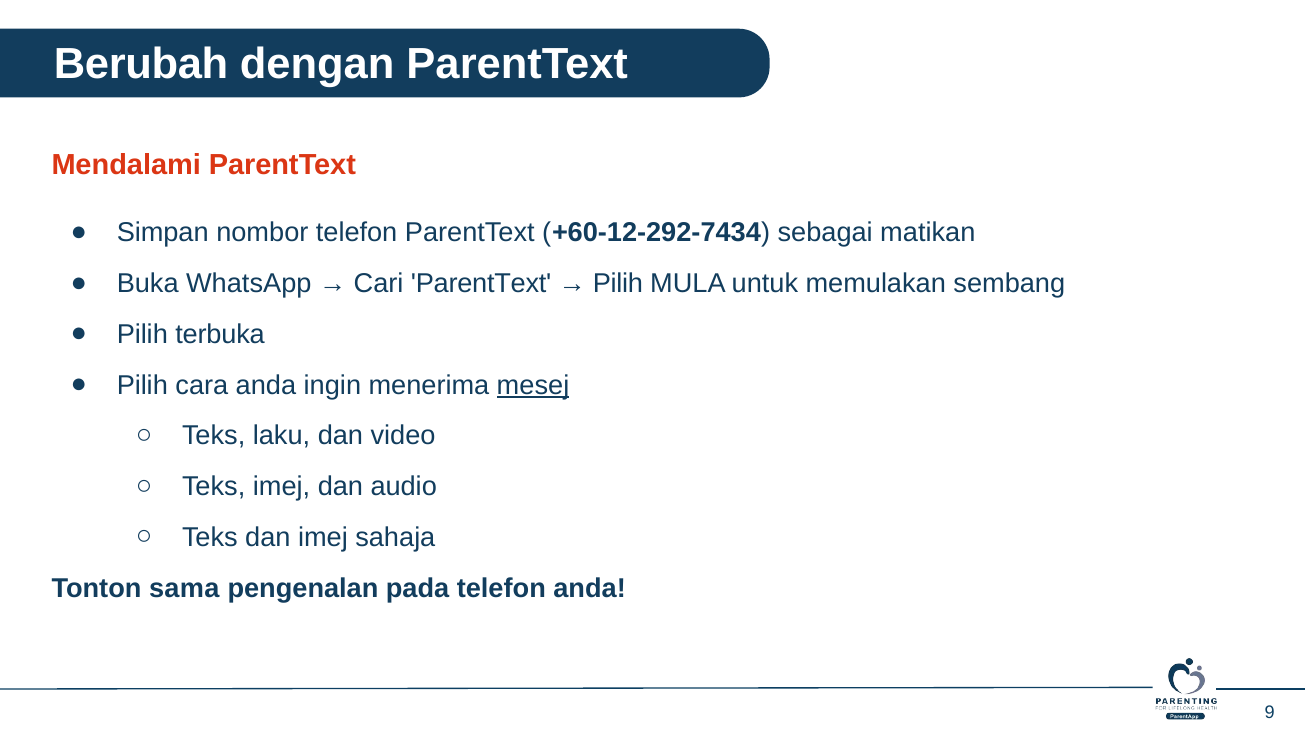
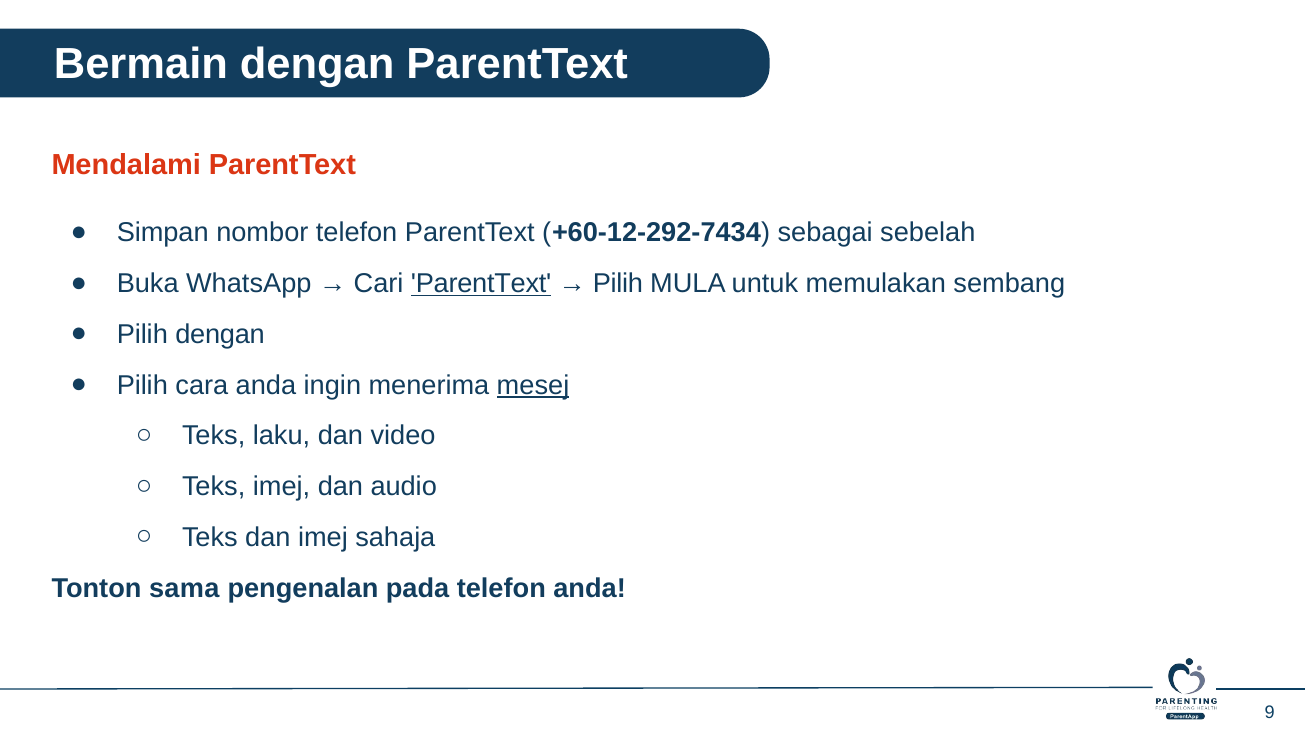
Berubah: Berubah -> Bermain (141, 64)
matikan: matikan -> sebelah (928, 233)
ParentText underline: none -> present (481, 284)
Pilih terbuka: terbuka -> dengan (220, 335)
